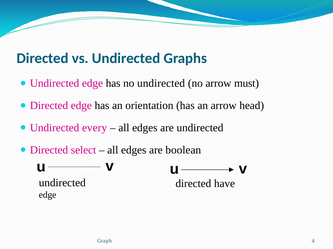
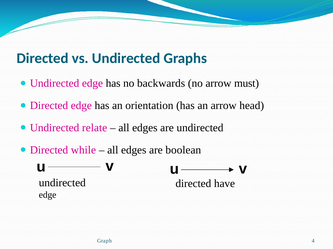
no undirected: undirected -> backwards (161, 83)
every: every -> relate (95, 128)
select: select -> while (83, 150)
